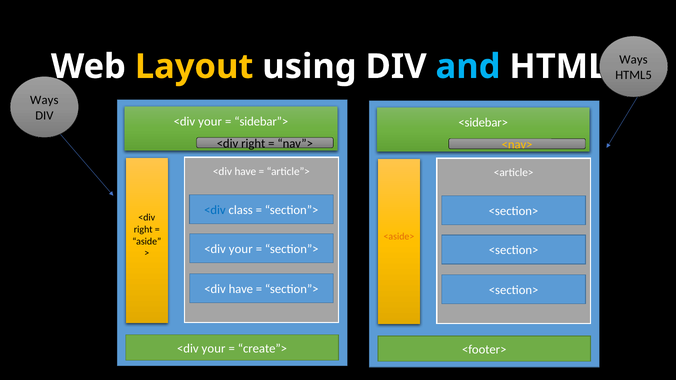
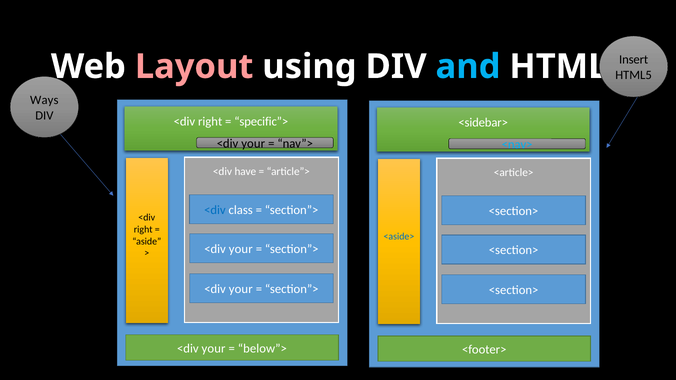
Ways: Ways -> Insert (634, 60)
Layout colour: yellow -> pink (194, 67)
your: your -> right (210, 122)
sidebar”>: sidebar”> -> specific”> (261, 122)
right: right -> your (253, 144)
<nav> colour: yellow -> light blue (517, 145)
<aside> colour: orange -> blue (399, 237)
have: have -> your (241, 289)
create”>: create”> -> below”> (262, 349)
